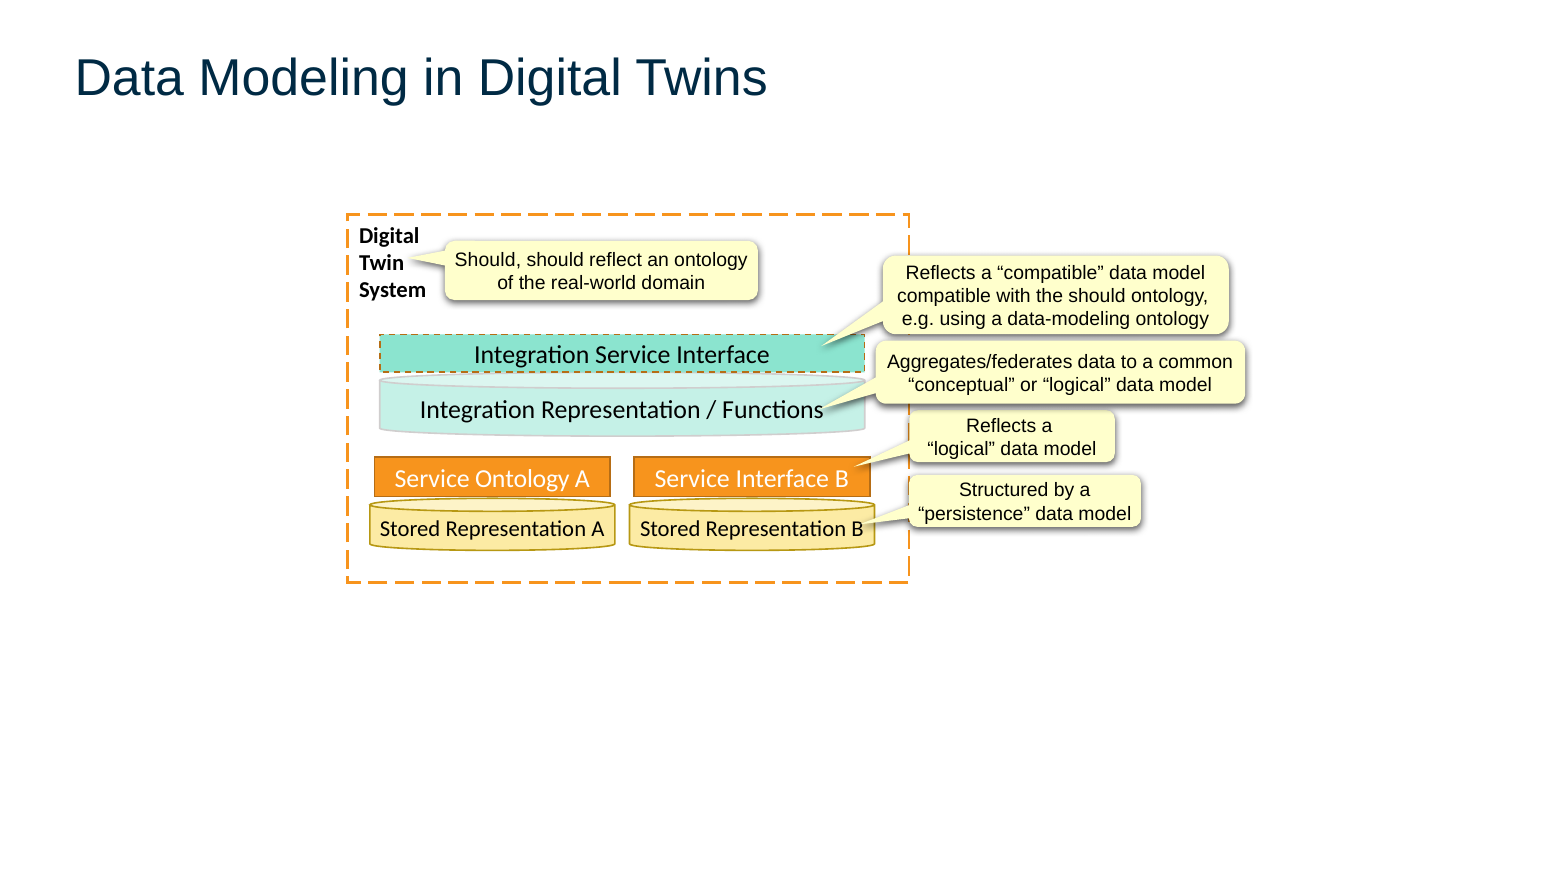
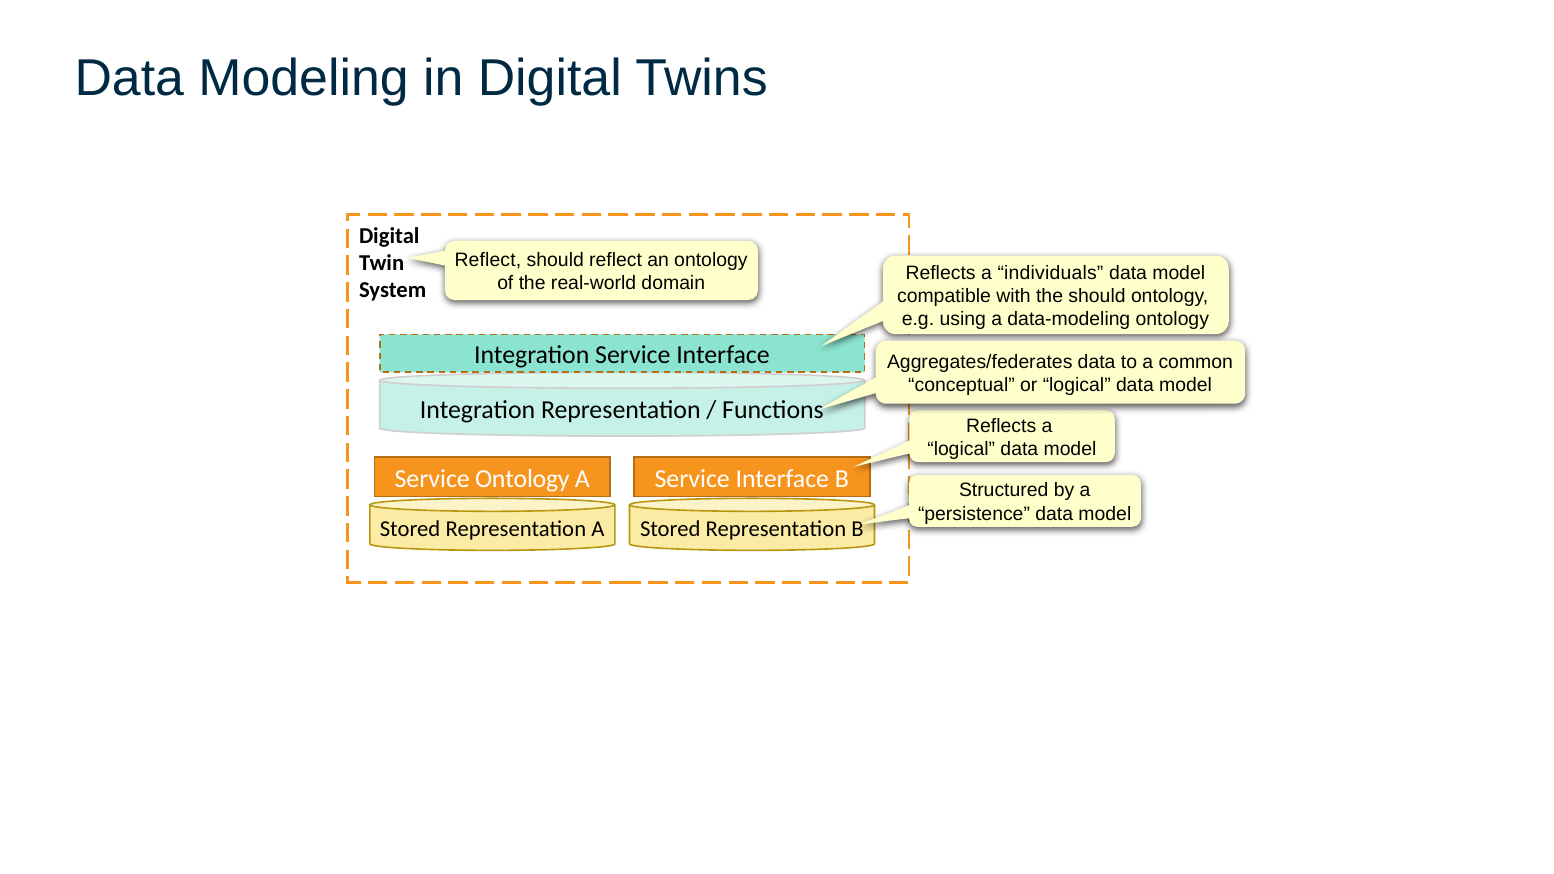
Should: Should -> Reflect (488, 260)
a compatible: compatible -> individuals (1050, 273)
